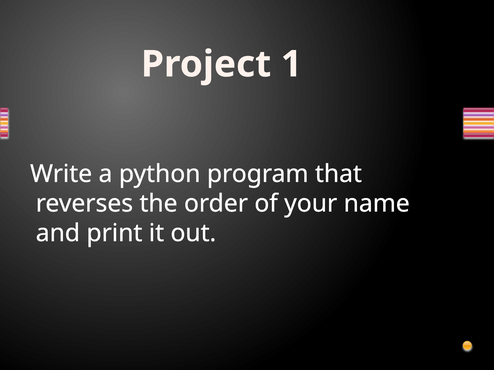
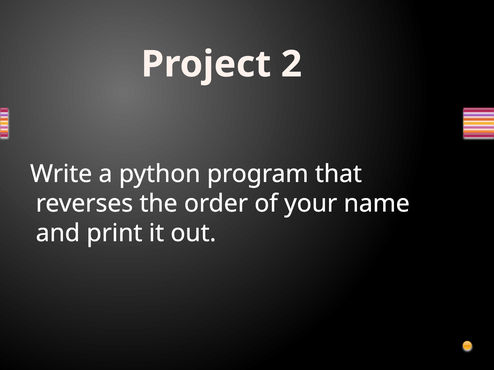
1: 1 -> 2 (291, 64)
